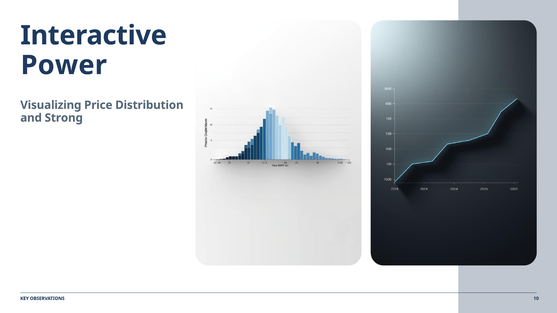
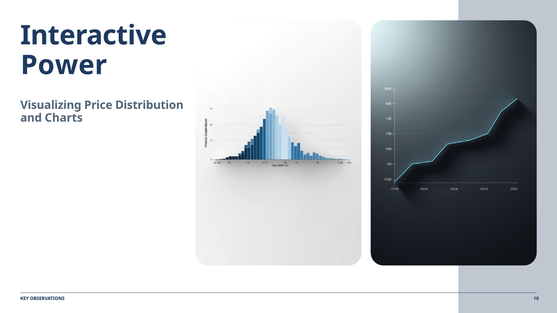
Strong: Strong -> Charts (64, 118)
